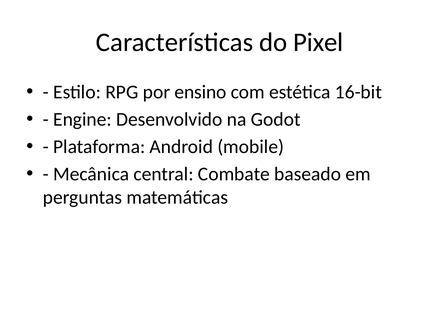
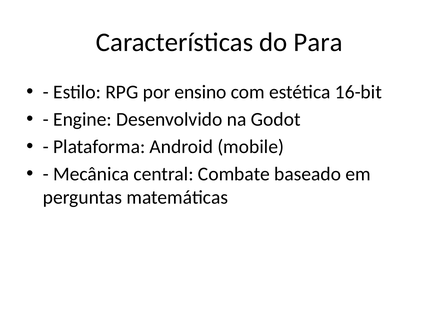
Pixel: Pixel -> Para (318, 42)
